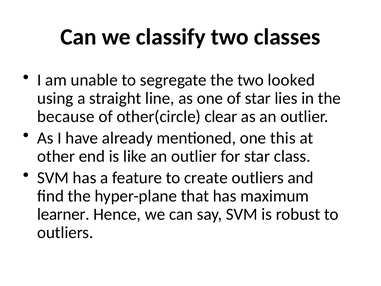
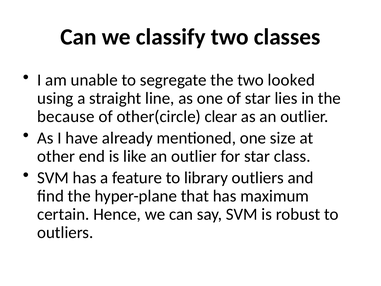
this: this -> size (283, 138)
create: create -> library (206, 178)
learner: learner -> certain (63, 214)
